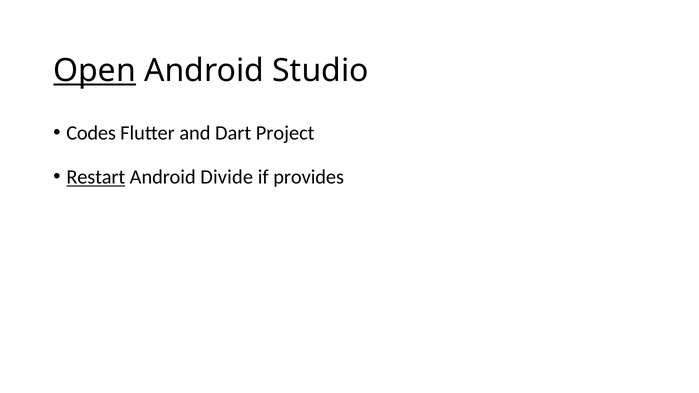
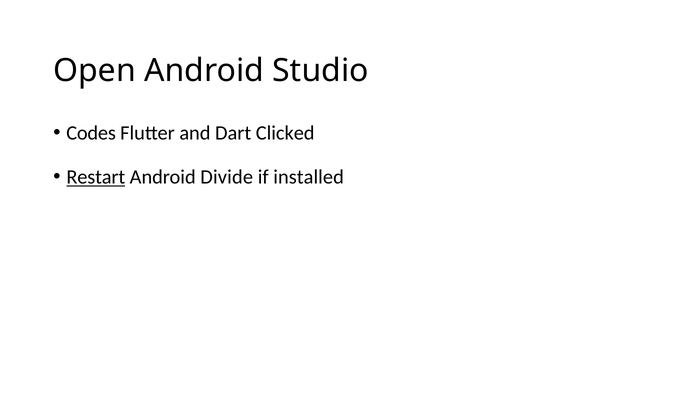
Open underline: present -> none (95, 71)
Project: Project -> Clicked (285, 133)
provides: provides -> installed (309, 177)
